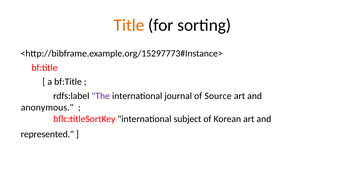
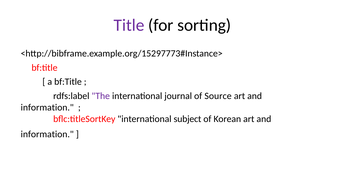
Title colour: orange -> purple (129, 25)
anonymous: anonymous -> information (47, 108)
represented: represented -> information (47, 134)
